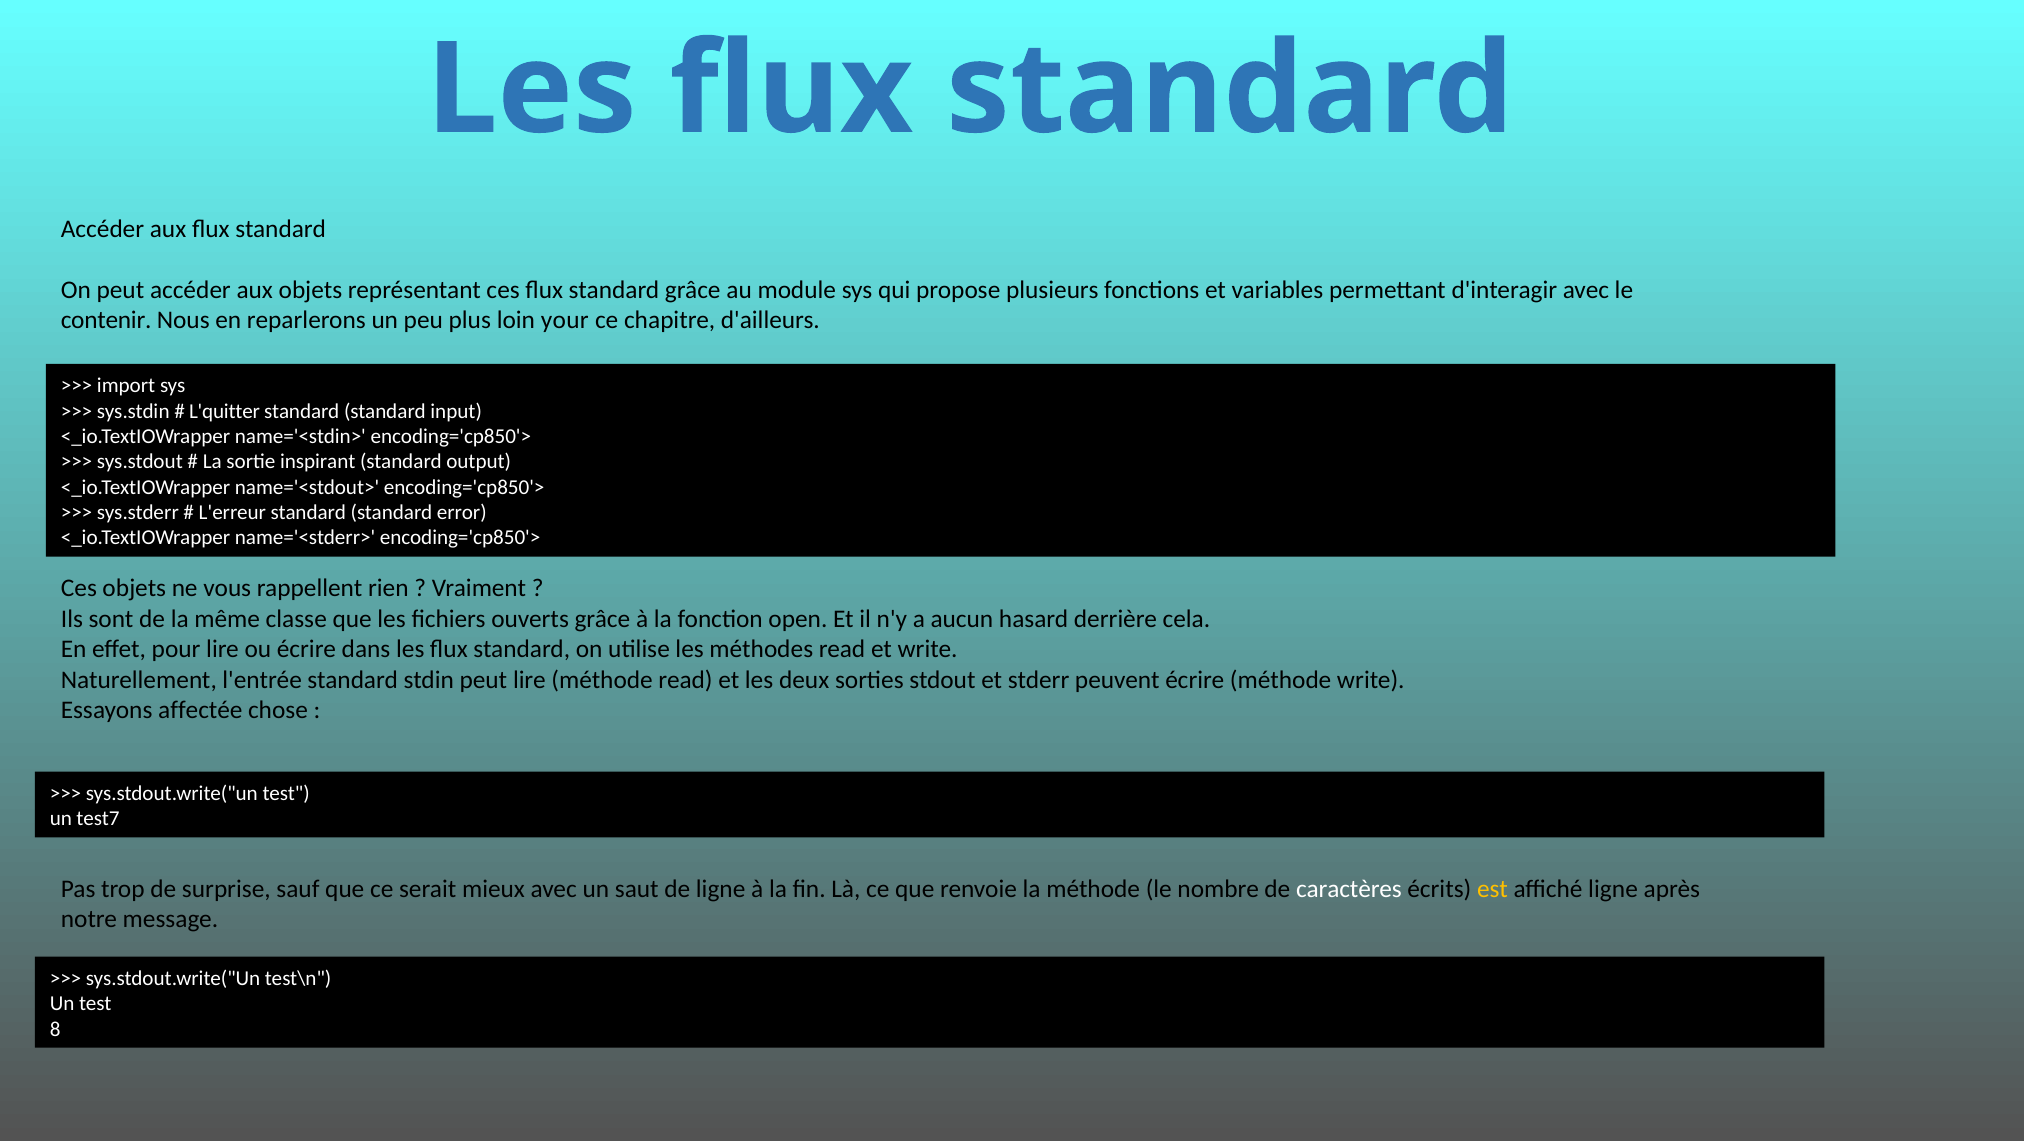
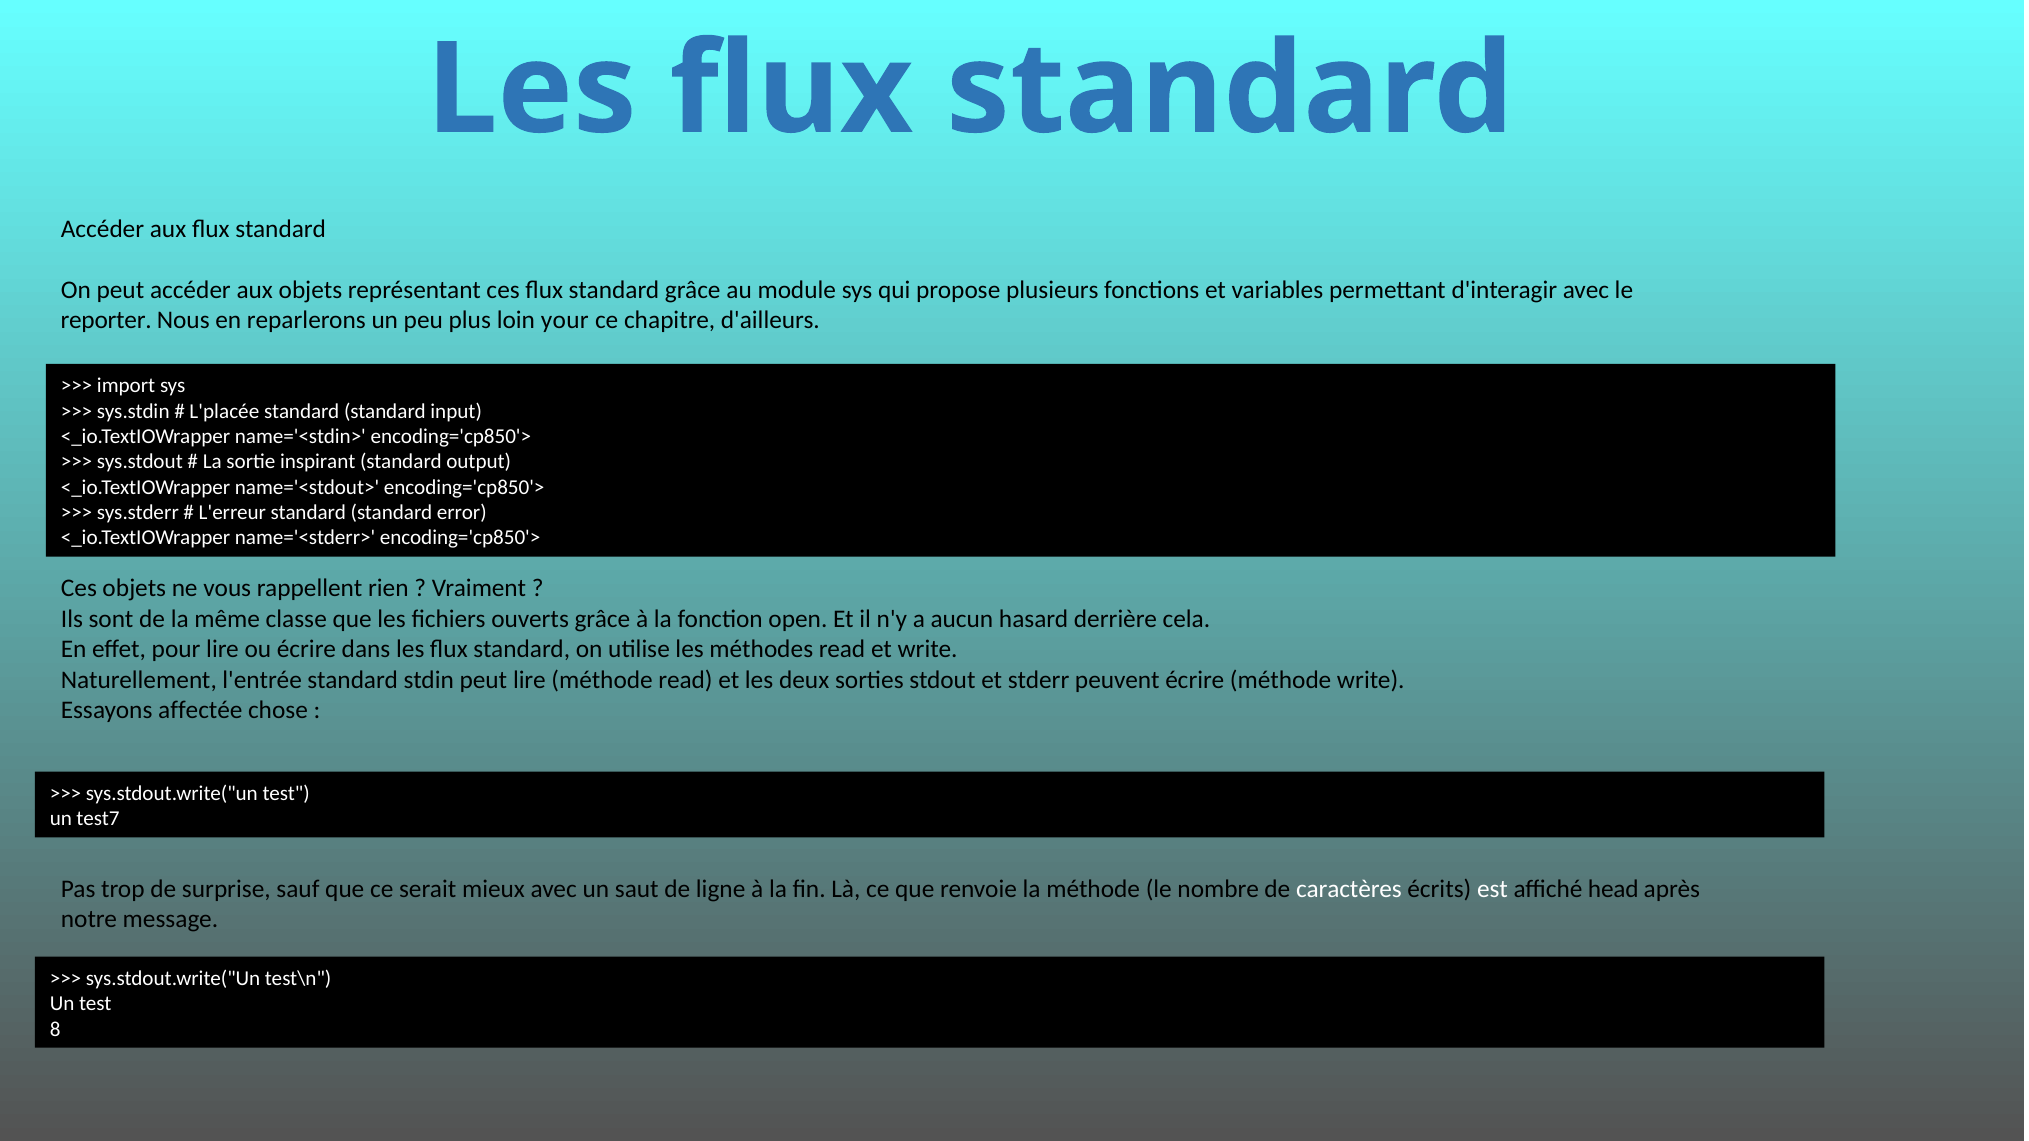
contenir: contenir -> reporter (106, 321)
L'quitter: L'quitter -> L'placée (224, 411)
est colour: yellow -> white (1492, 889)
affiché ligne: ligne -> head (1613, 889)
